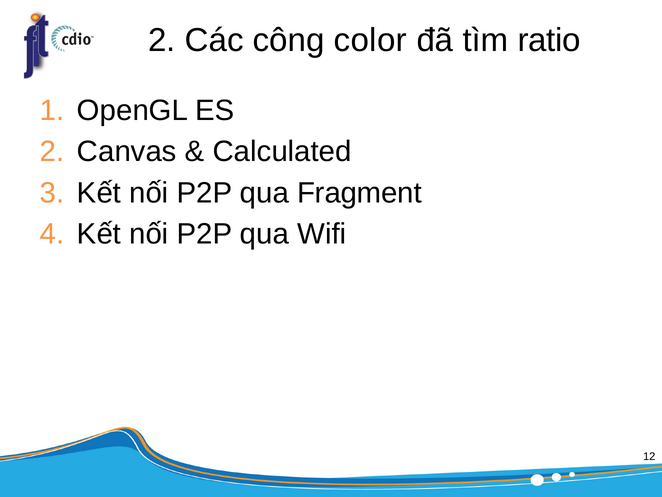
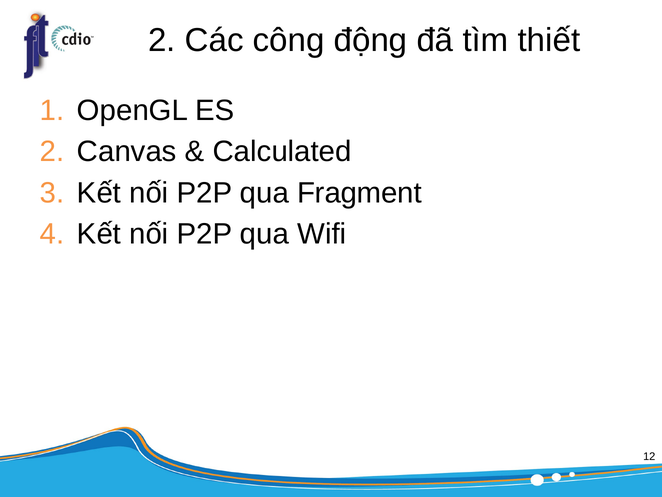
color: color -> động (371, 40)
ratio: ratio -> thiết (549, 40)
